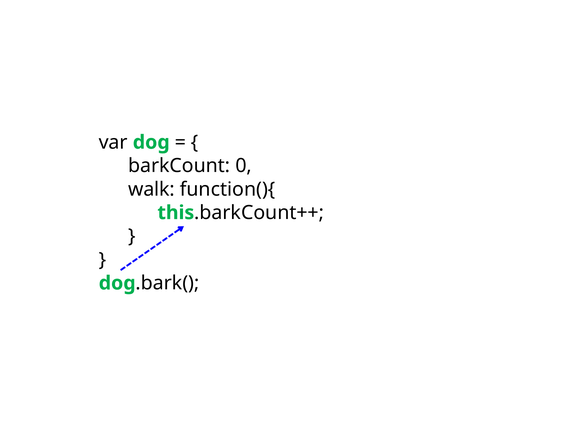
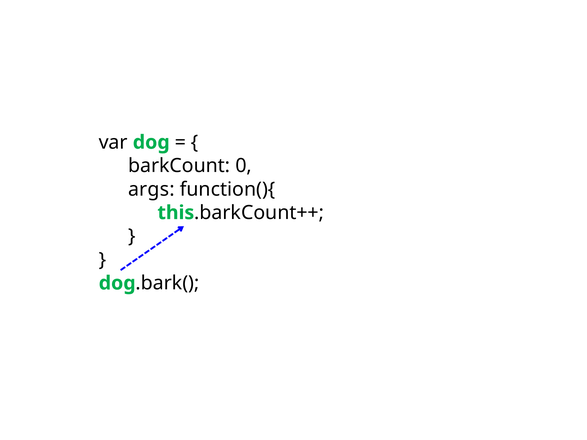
walk: walk -> args (151, 189)
